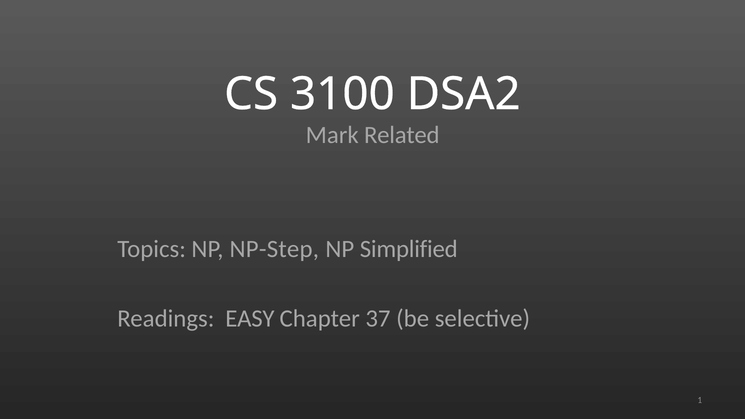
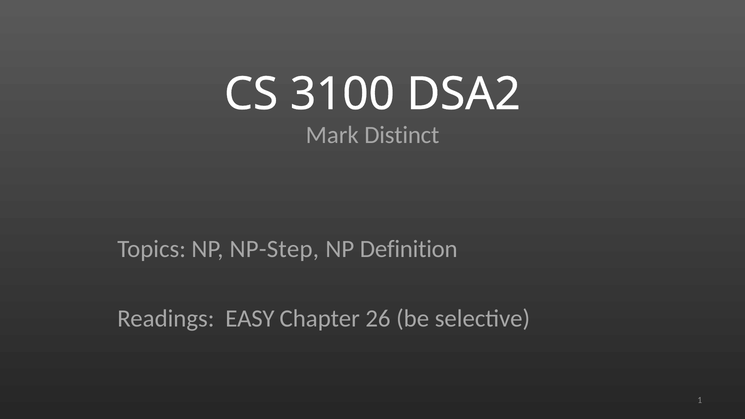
Related: Related -> Distinct (402, 135)
Simplified: Simplified -> Definition (409, 249)
37: 37 -> 26 (378, 319)
